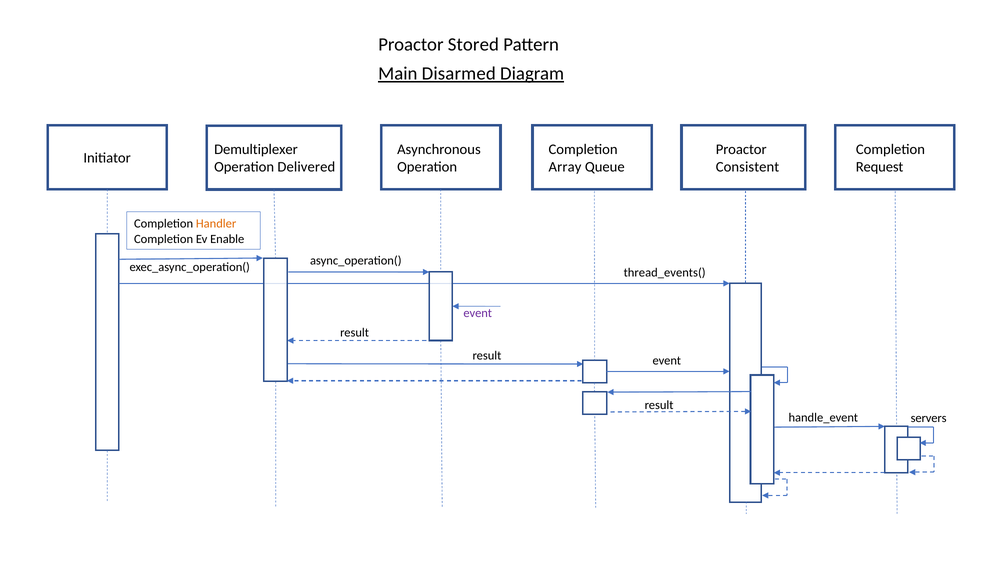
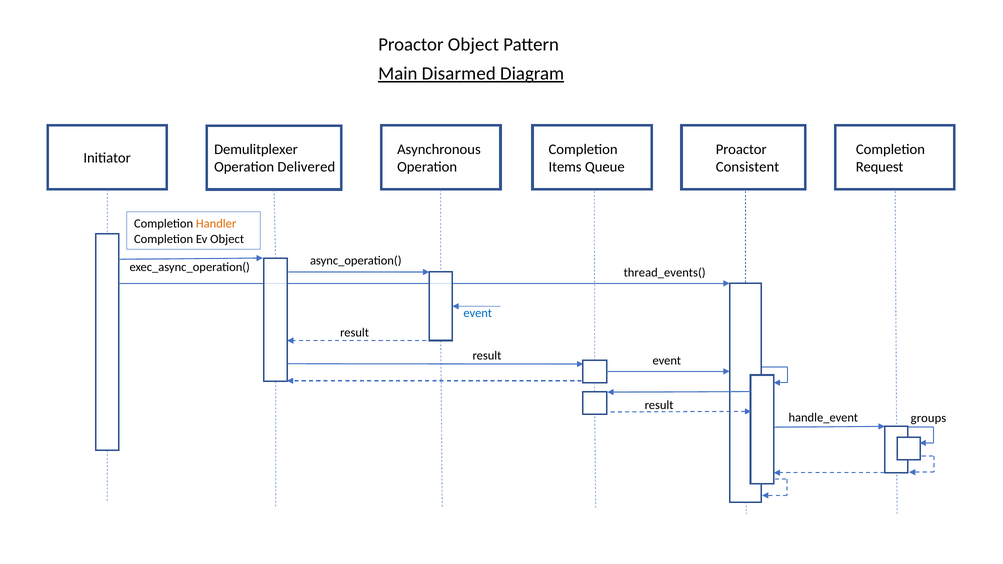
Proactor Stored: Stored -> Object (473, 45)
Demultiplexer: Demultiplexer -> Demulitplexer (256, 150)
Array: Array -> Items (565, 167)
Ev Enable: Enable -> Object (227, 239)
event colour: purple -> blue (478, 313)
servers: servers -> groups (929, 418)
